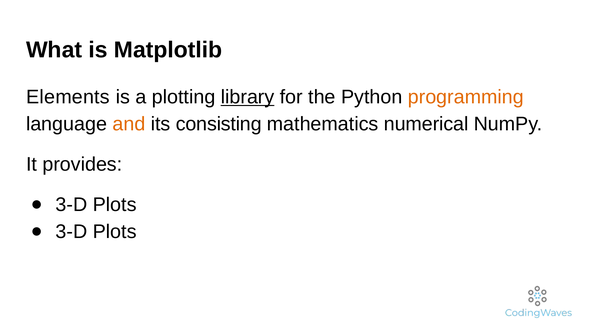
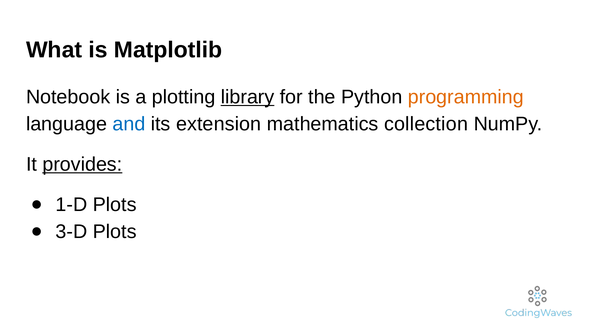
Elements: Elements -> Notebook (68, 97)
and colour: orange -> blue (129, 124)
consisting: consisting -> extension (219, 124)
numerical: numerical -> collection (426, 124)
provides underline: none -> present (82, 165)
3-D: 3-D -> 1-D (71, 205)
